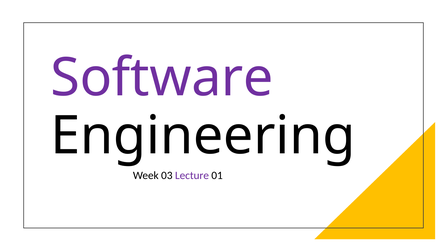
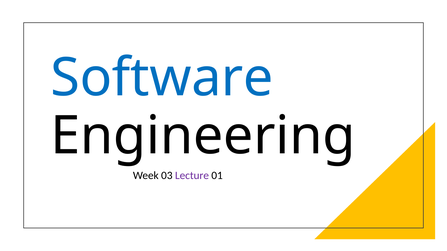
Software colour: purple -> blue (162, 78)
